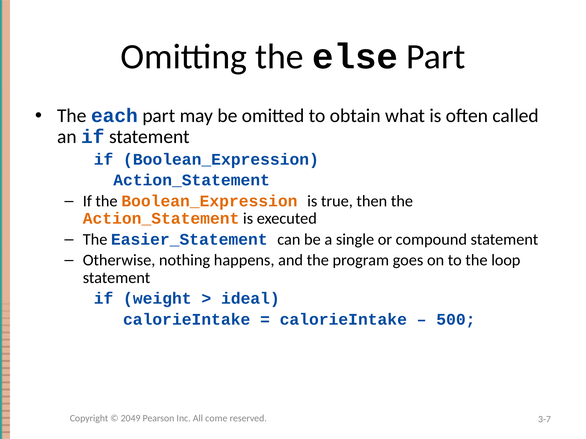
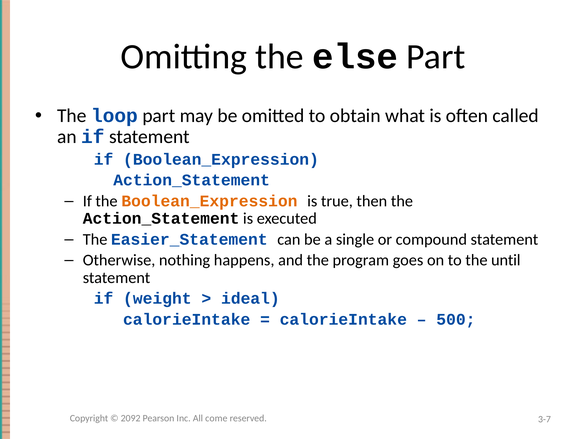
each: each -> loop (114, 116)
Action_Statement colour: orange -> black (161, 219)
loop: loop -> until (506, 261)
2049: 2049 -> 2092 (131, 419)
